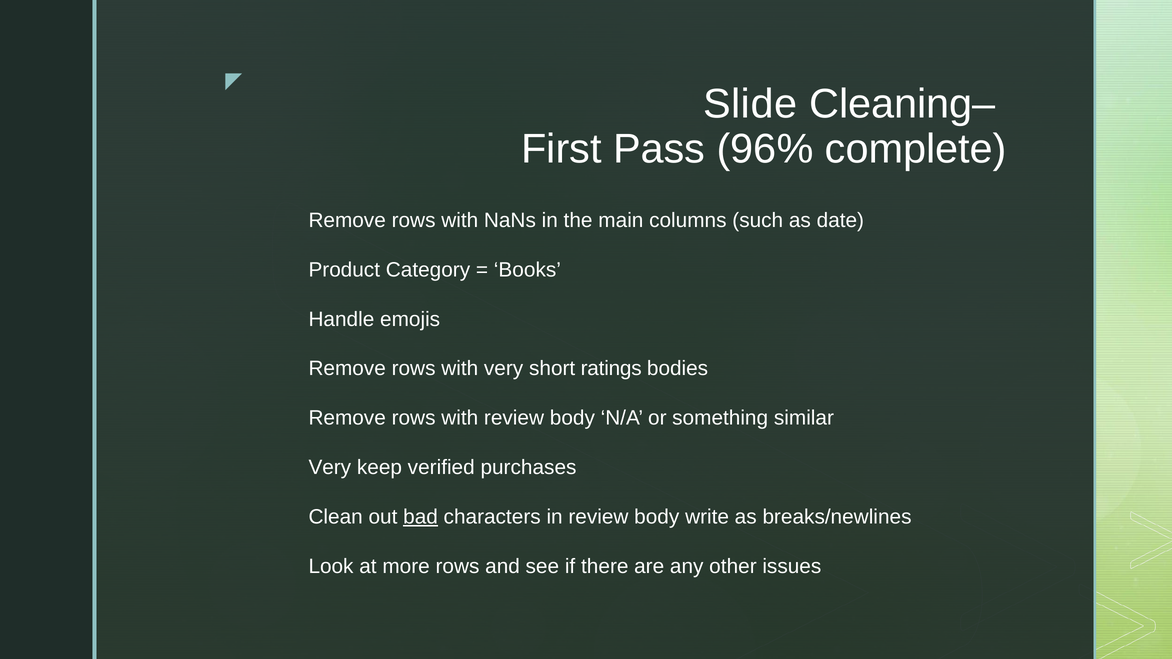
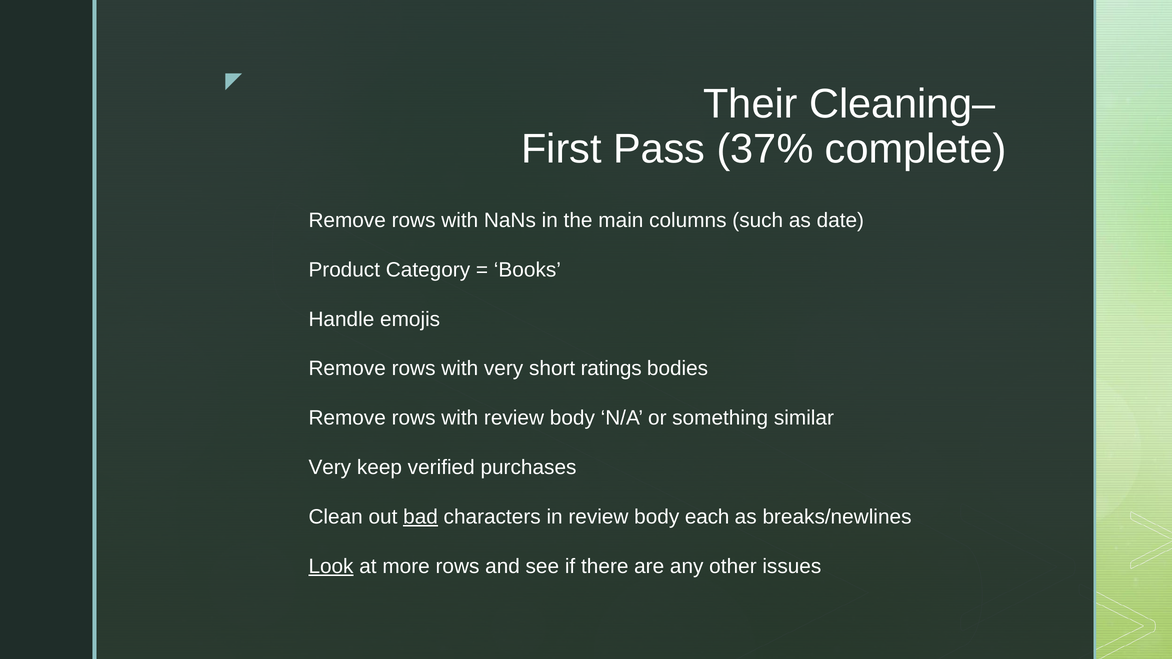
Slide: Slide -> Their (750, 104)
96%: 96% -> 37% (765, 149)
write: write -> each (707, 517)
Look underline: none -> present (331, 566)
